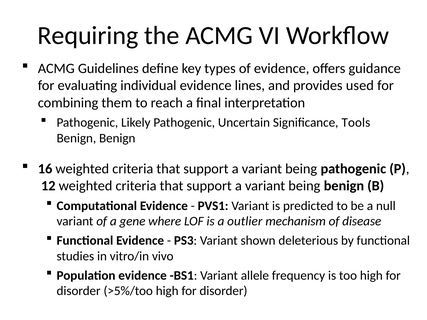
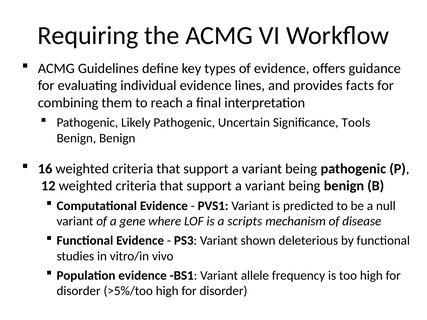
used: used -> facts (360, 86)
outlier: outlier -> scripts (245, 222)
